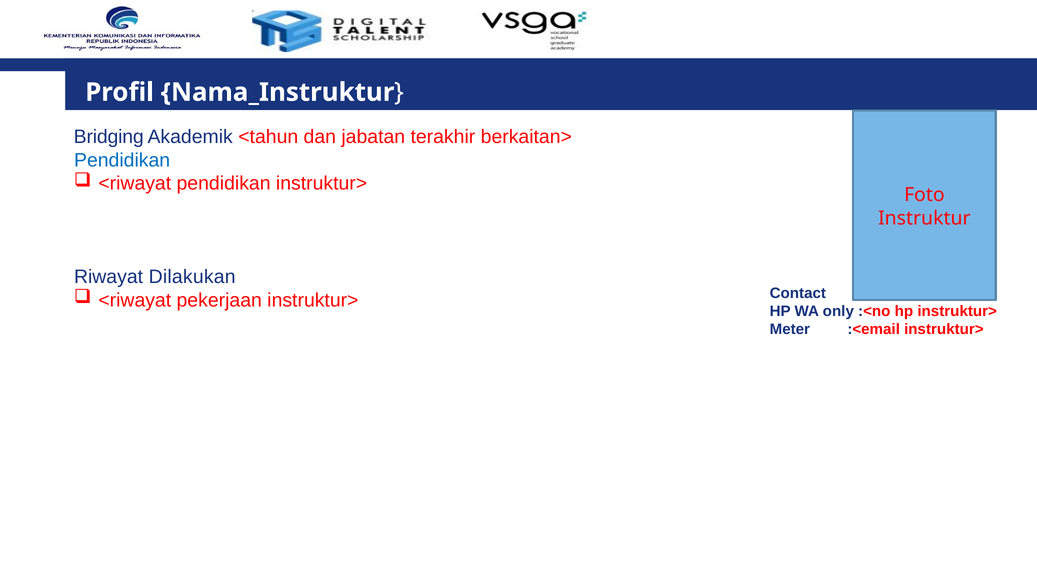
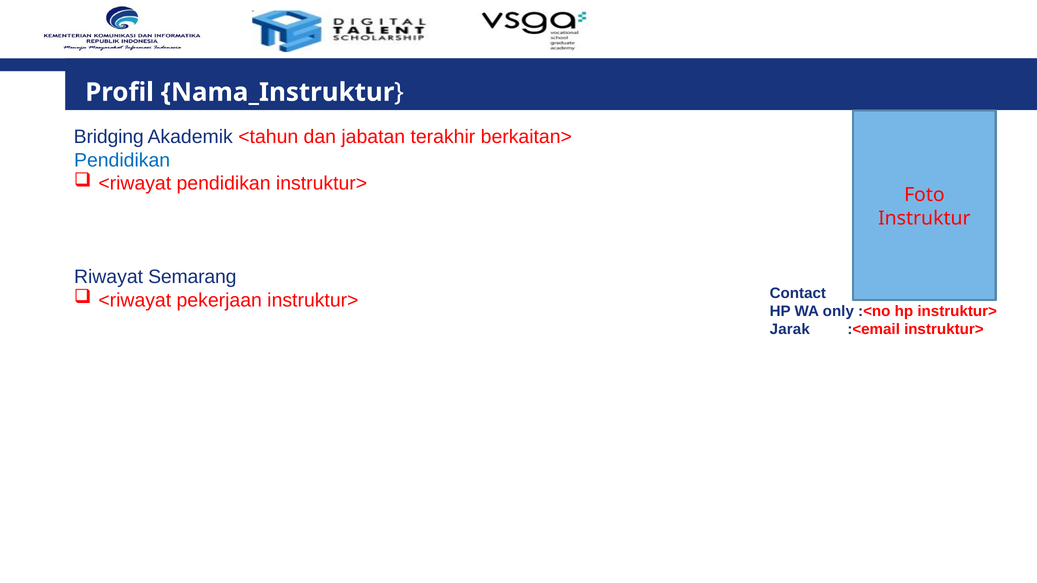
Dilakukan: Dilakukan -> Semarang (192, 277)
Meter: Meter -> Jarak (790, 330)
